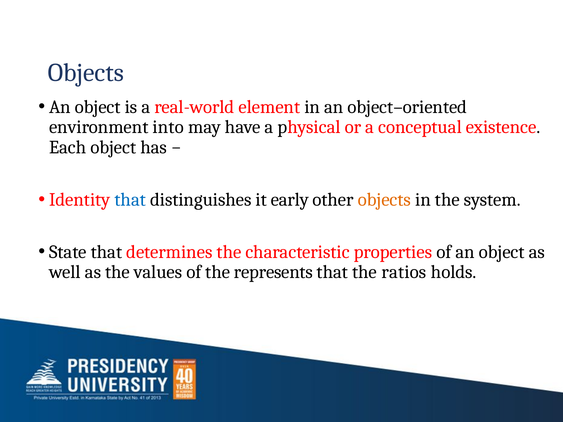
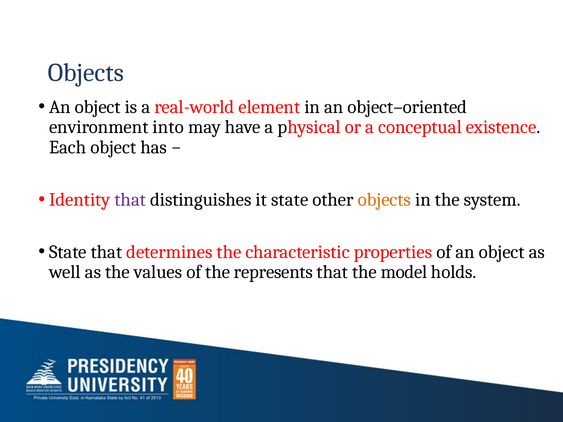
that colour: blue -> purple (130, 200)
it early: early -> state (290, 200)
ratios: ratios -> model (404, 272)
